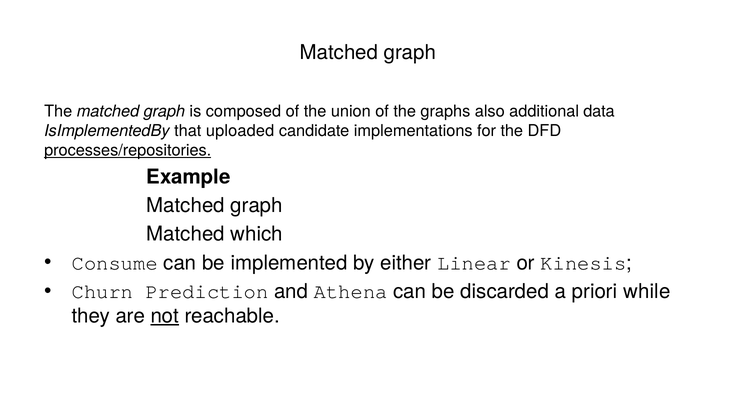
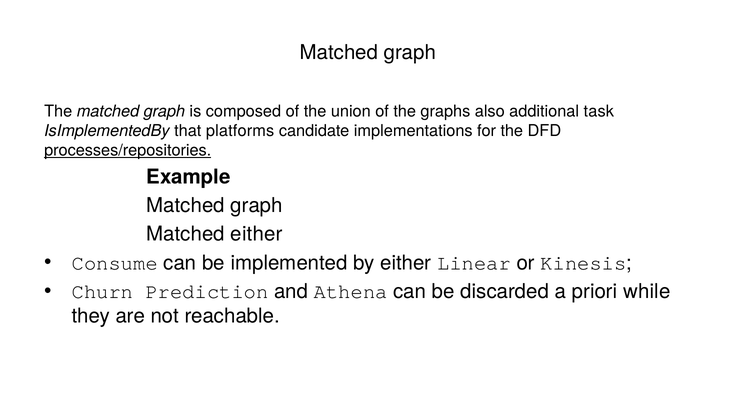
data: data -> task (599, 111)
uploaded: uploaded -> platforms (240, 131)
Matched which: which -> either (257, 234)
not underline: present -> none (165, 316)
